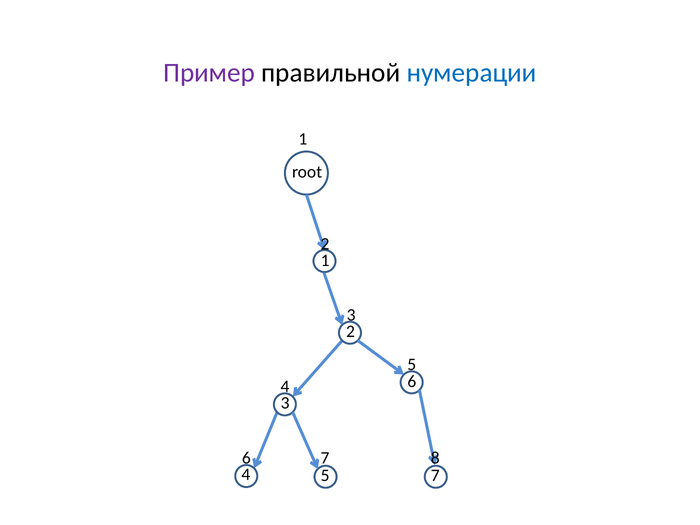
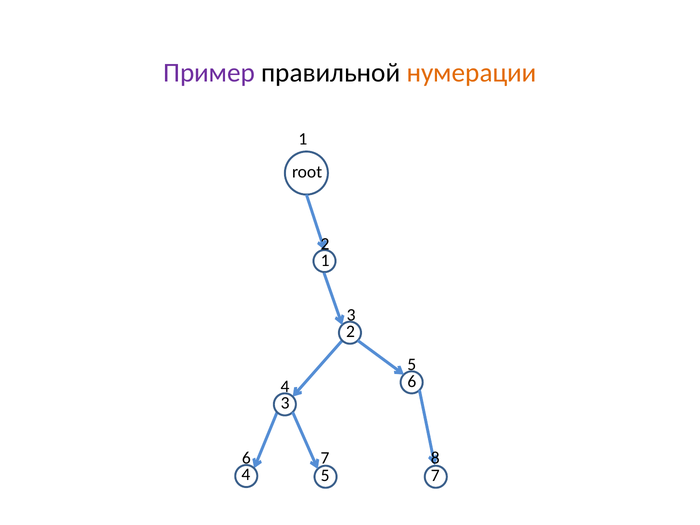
нумерации colour: blue -> orange (472, 73)
